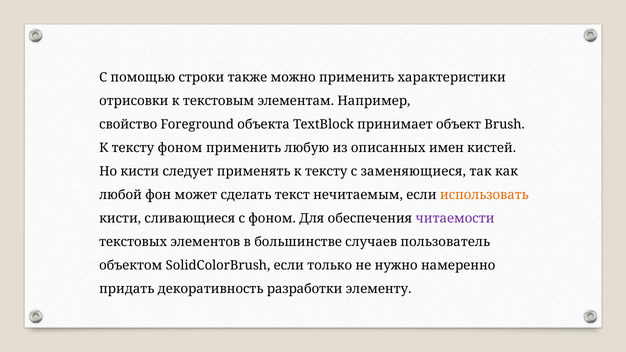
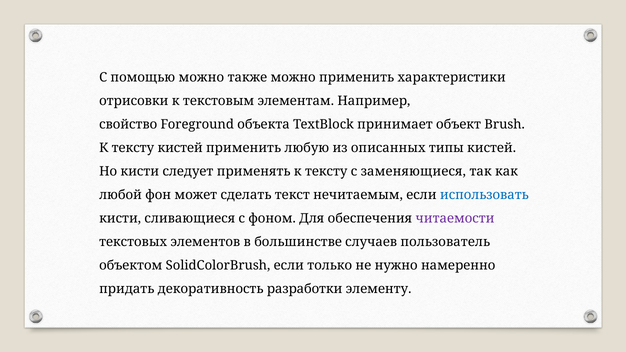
помощью строки: строки -> можно (201, 78)
тексту фоном: фоном -> кистей (180, 148)
имен: имен -> типы (446, 148)
использовать colour: orange -> blue (484, 195)
